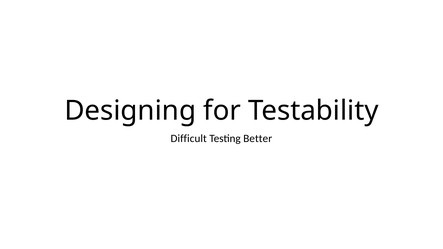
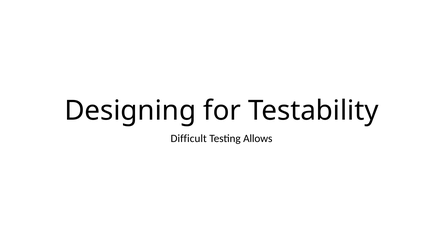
Better: Better -> Allows (258, 138)
